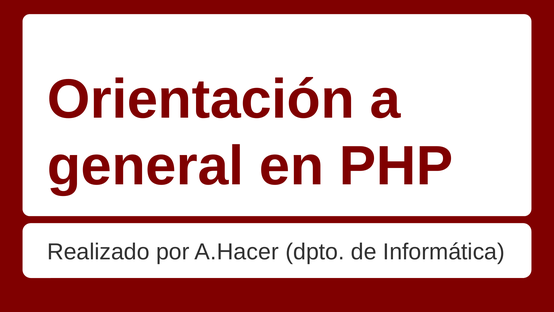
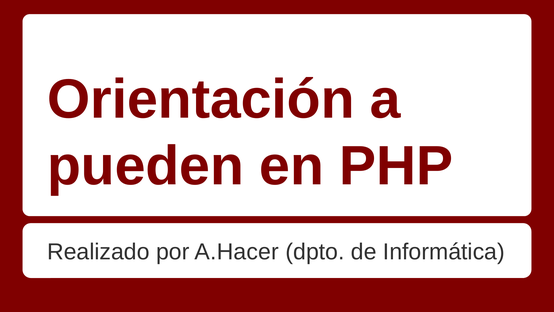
general: general -> pueden (146, 166)
